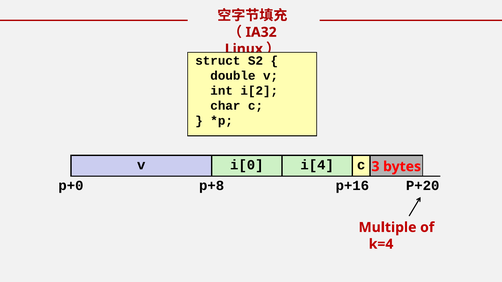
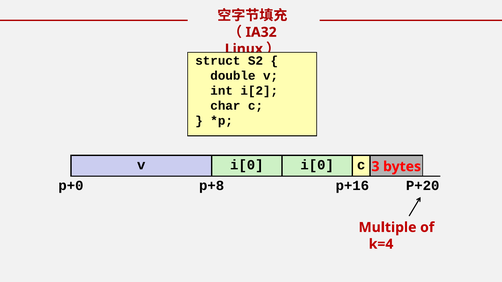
i[0 i[4: i[4 -> i[0 (317, 165)
